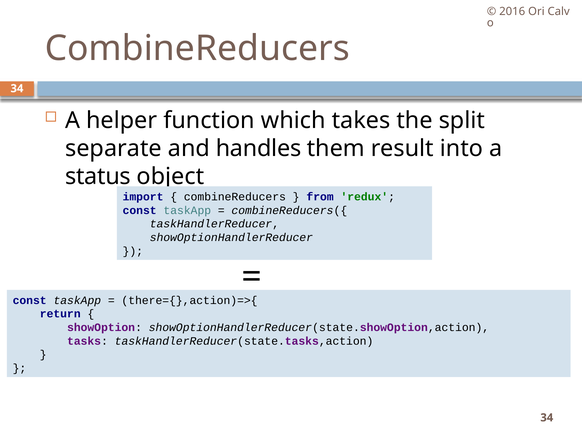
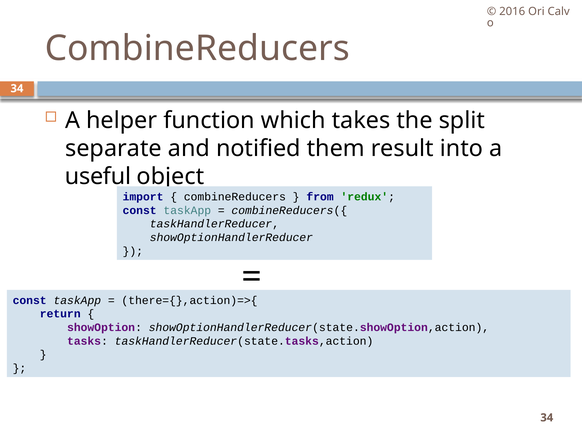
handles: handles -> notified (258, 149)
status: status -> useful (98, 177)
